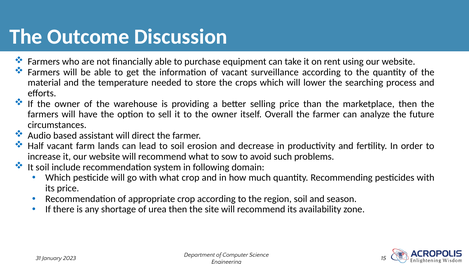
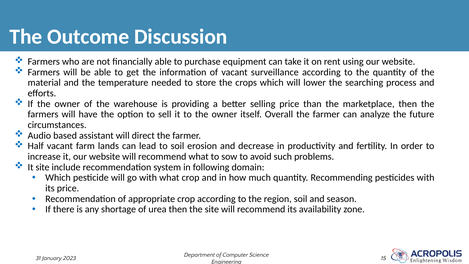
It soil: soil -> site (43, 167)
